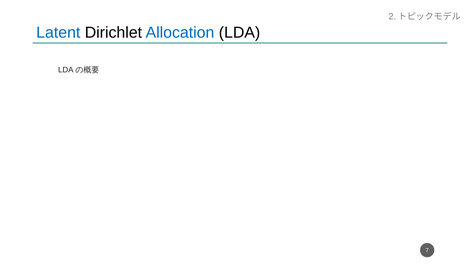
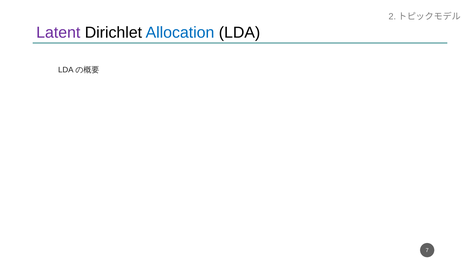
Latent colour: blue -> purple (58, 33)
